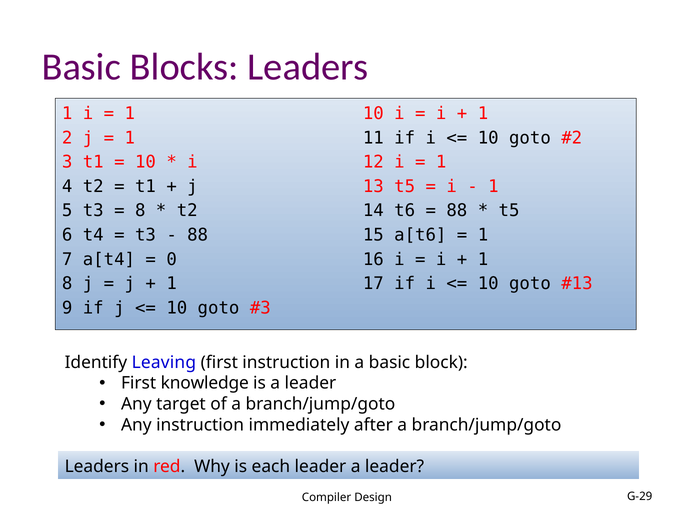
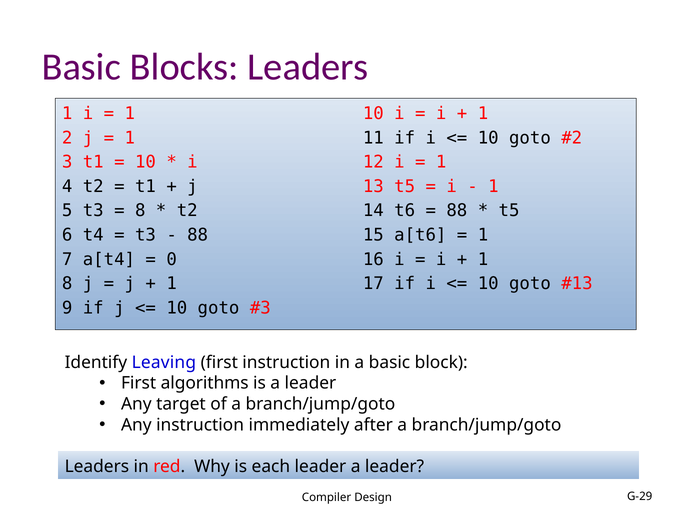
knowledge: knowledge -> algorithms (205, 383)
